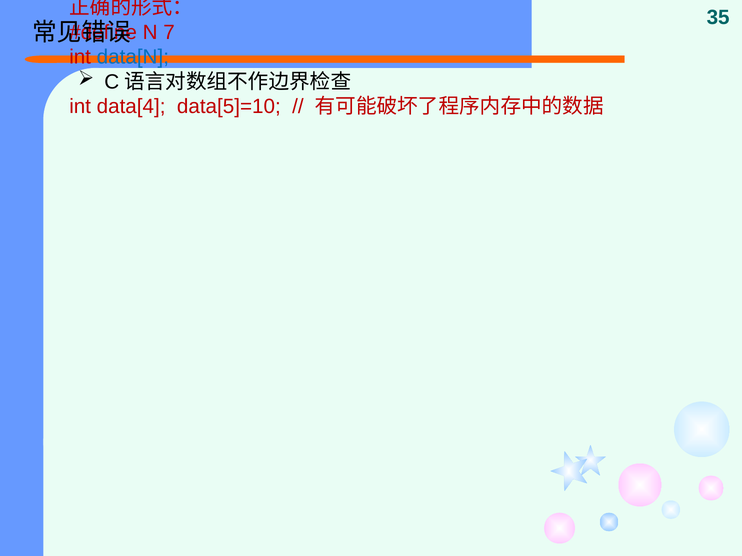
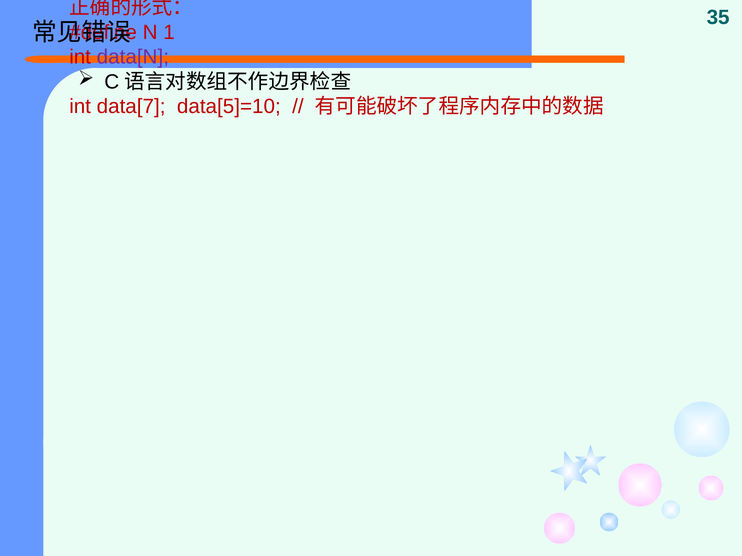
7: 7 -> 1 (169, 32)
data[N colour: blue -> purple (133, 57)
data[4: data[4 -> data[7 (131, 107)
